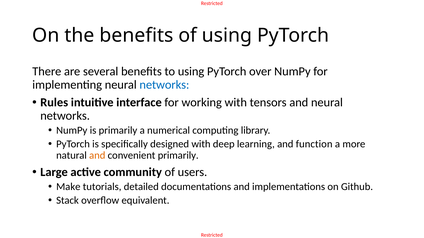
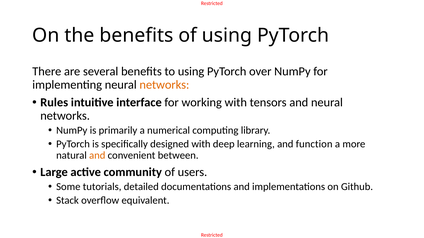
networks colour: blue -> orange (164, 85)
convenient primarily: primarily -> between (178, 156)
Make: Make -> Some (68, 187)
